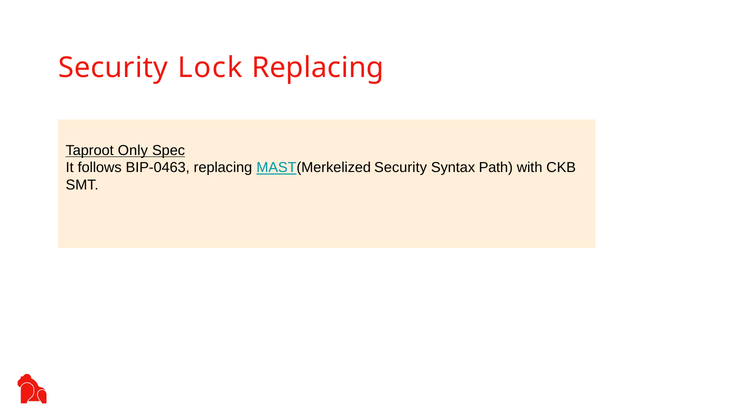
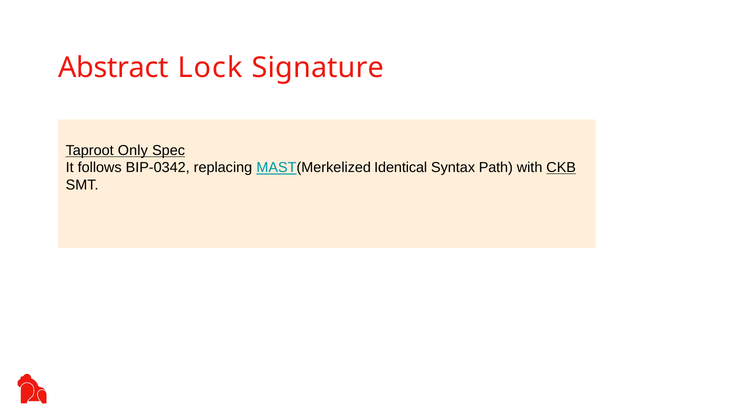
Security: Security -> Abstract (113, 68)
Lock Replacing: Replacing -> Signature (318, 68)
BIP-0463: BIP-0463 -> BIP-0342 (158, 168)
MAST(Merkelized Security: Security -> Identical (401, 168)
CKB underline: none -> present (561, 168)
